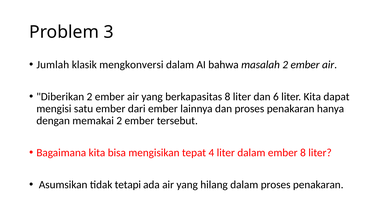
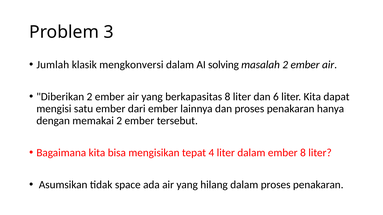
bahwa: bahwa -> solving (224, 65)
tetapi: tetapi -> space (128, 185)
